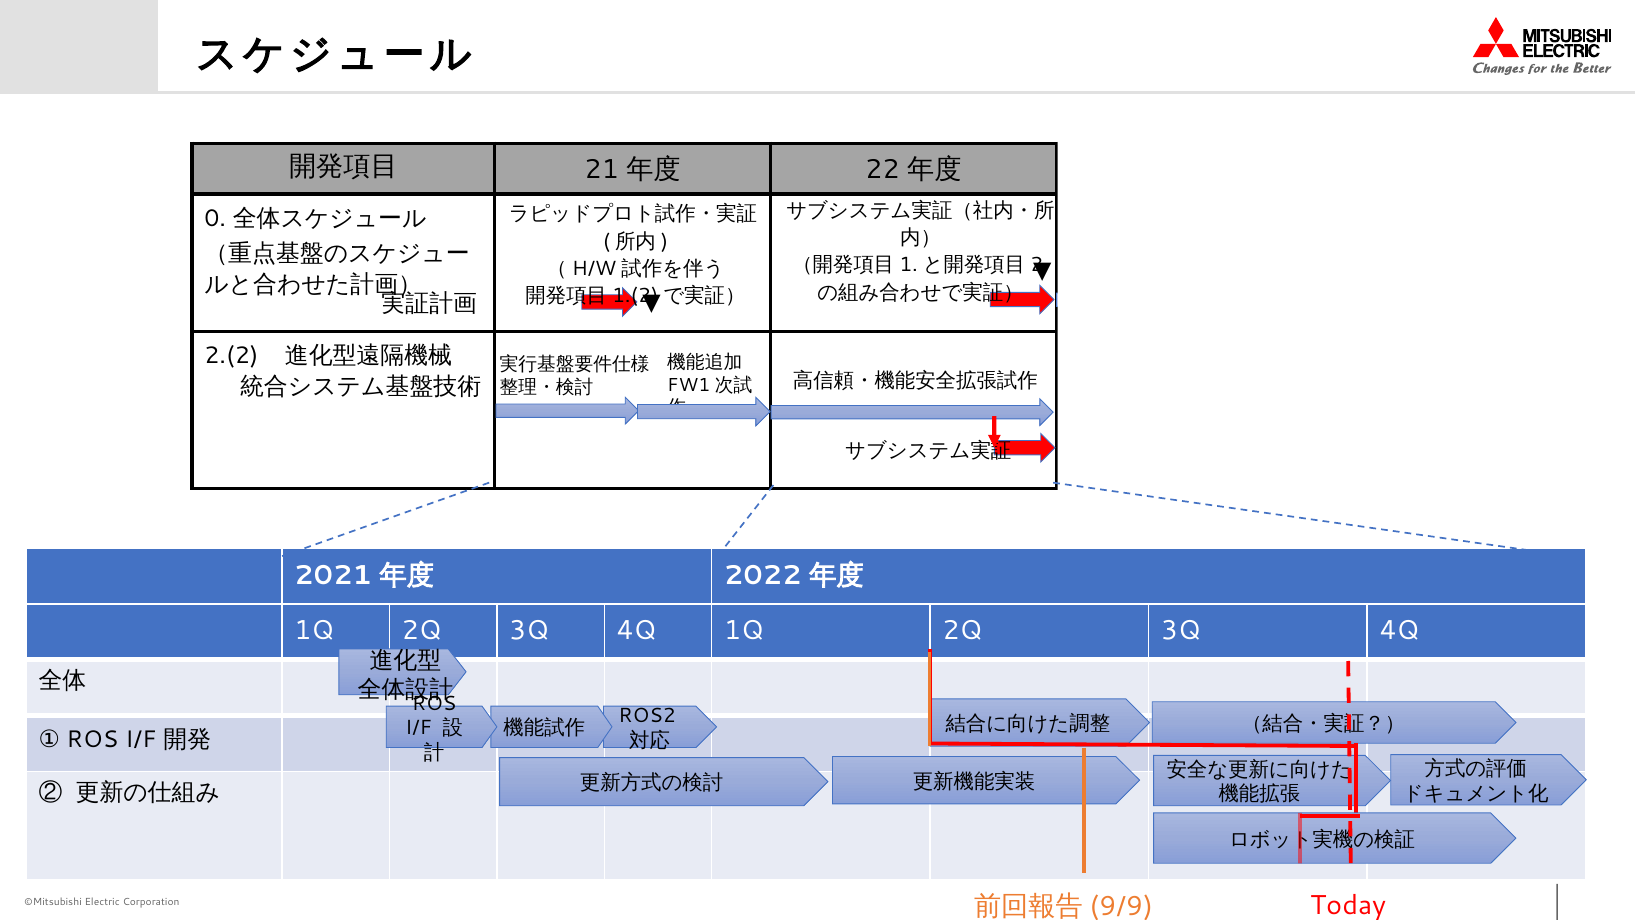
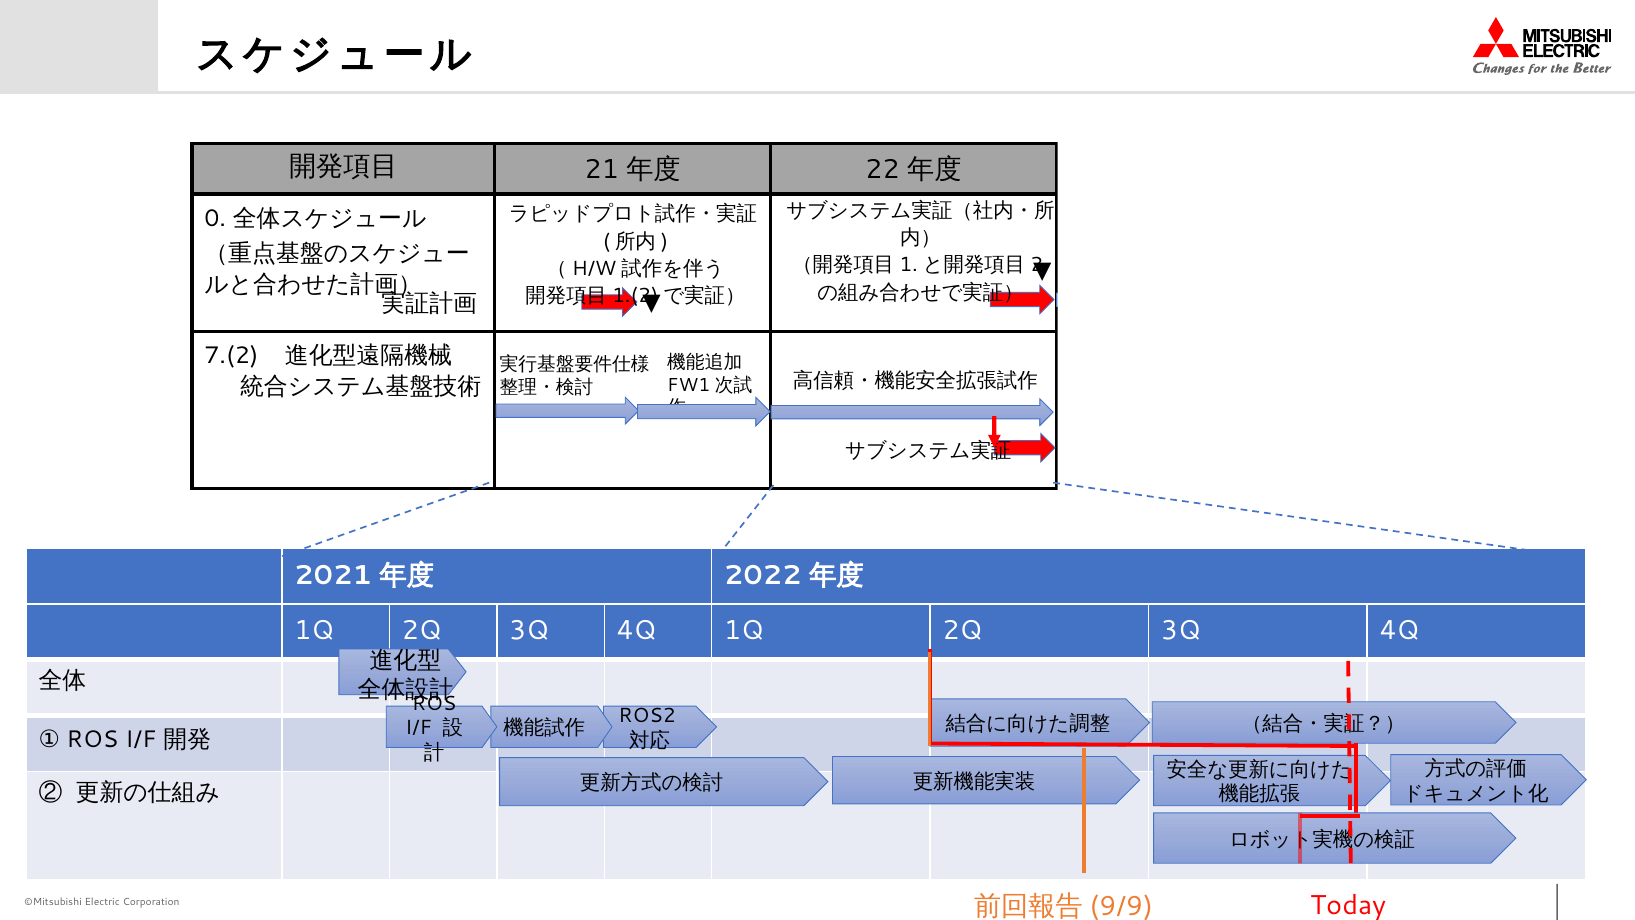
2.(2: 2.(2 -> 7.(2 (231, 356)
